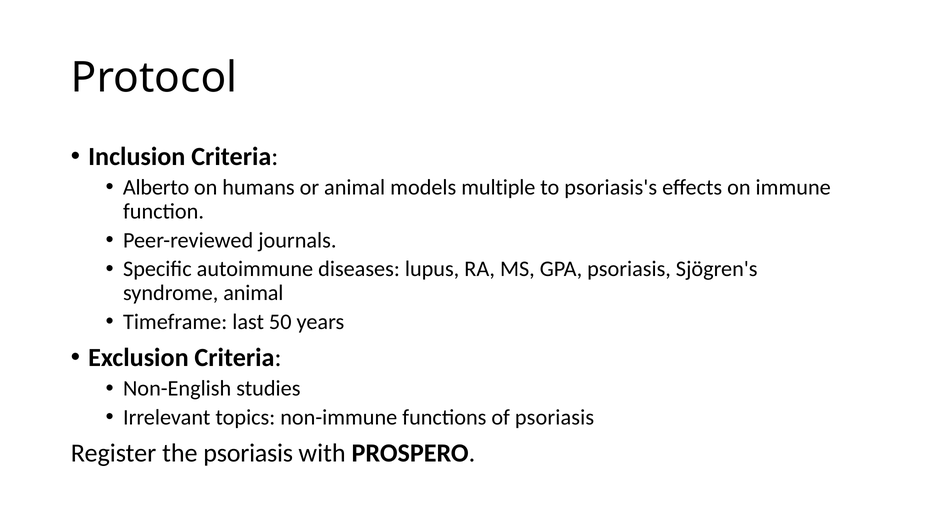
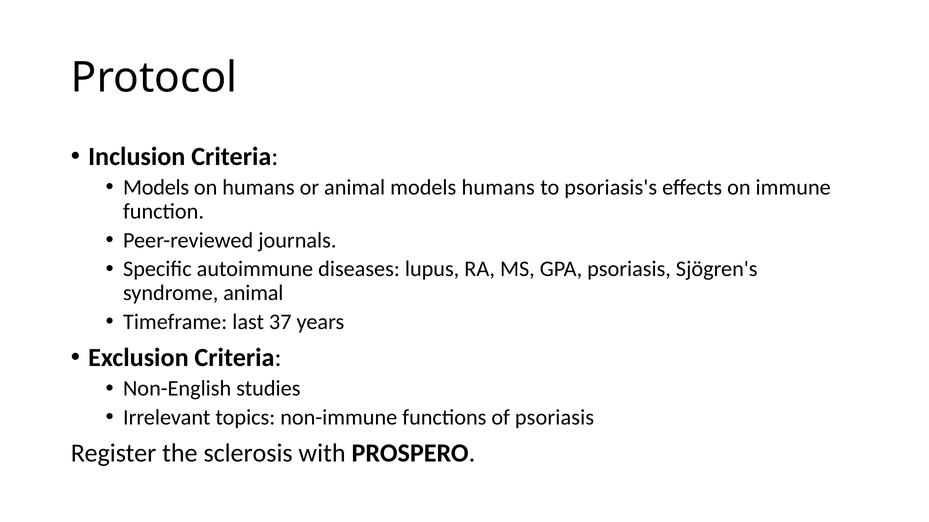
Alberto: Alberto -> Models (156, 188)
models multiple: multiple -> humans (498, 188)
50: 50 -> 37 (280, 322)
the psoriasis: psoriasis -> sclerosis (248, 454)
